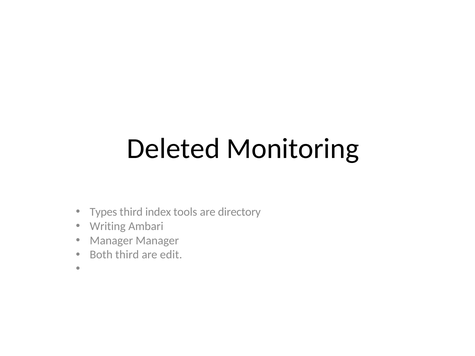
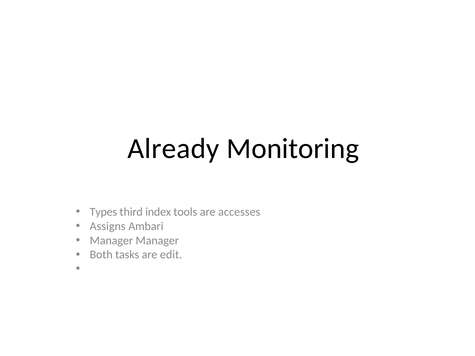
Deleted: Deleted -> Already (173, 149)
directory: directory -> accesses (239, 212)
Writing: Writing -> Assigns (108, 226)
Both third: third -> tasks (127, 255)
